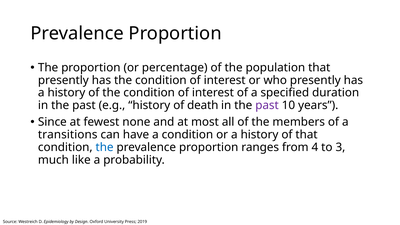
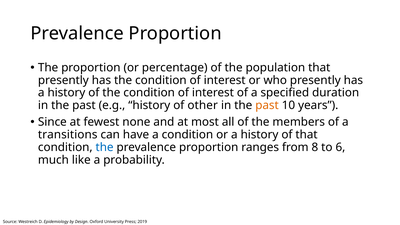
death: death -> other (203, 105)
past colour: purple -> orange (267, 105)
4: 4 -> 8 (315, 147)
3: 3 -> 6 (340, 147)
